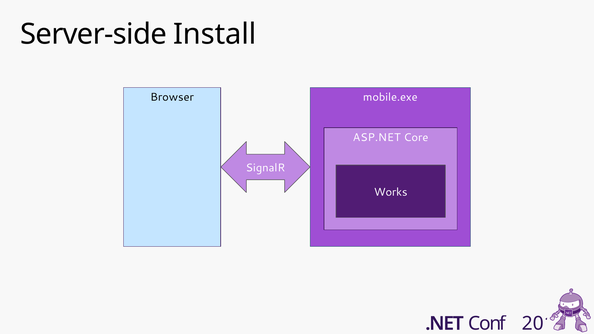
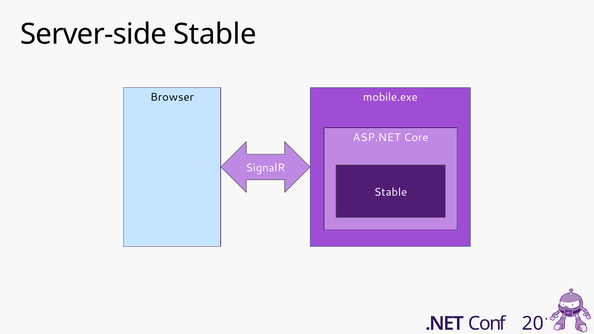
Server-side Install: Install -> Stable (215, 34)
Works: Works -> Stable (391, 192)
